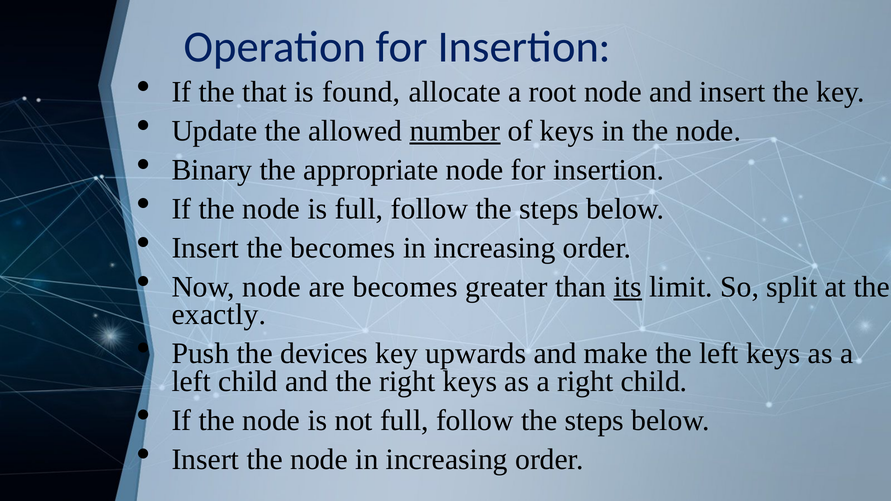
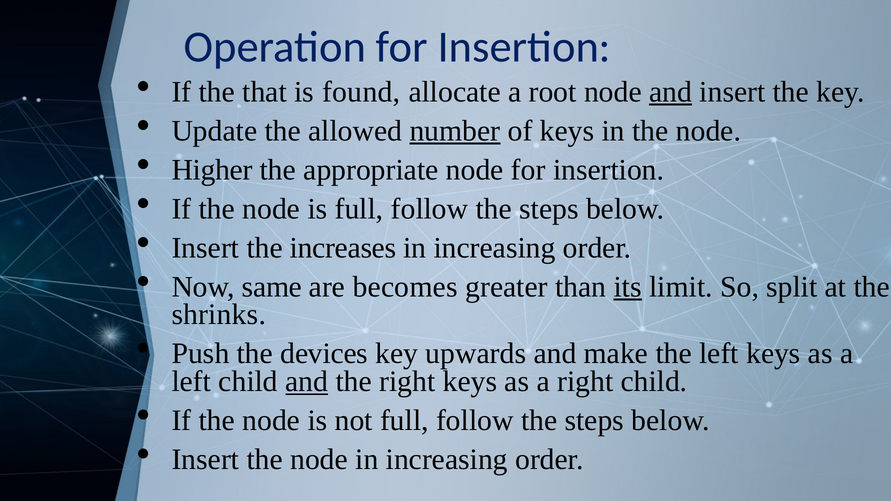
and underline: none -> present (671, 92)
Binary: Binary -> Higher (212, 170)
the becomes: becomes -> increases (343, 248)
Now node: node -> same (272, 287)
exactly: exactly -> shrinks (219, 315)
and underline: none -> present (307, 382)
